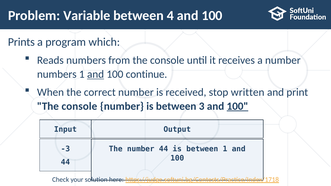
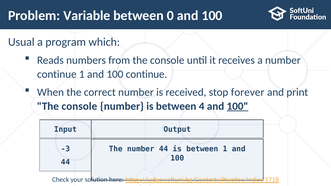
4: 4 -> 0 (170, 16)
Prints: Prints -> Usual (21, 42)
numbers: numbers -> continue (57, 74)
and underline: present -> none (96, 74)
written: written -> forever (248, 92)
3: 3 -> 4 (202, 106)
